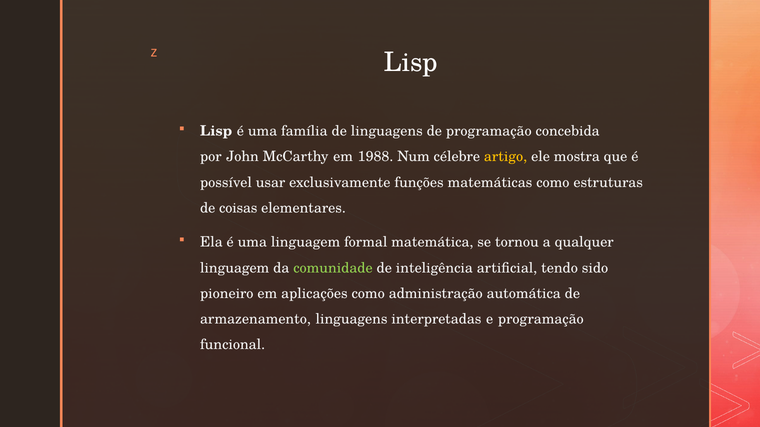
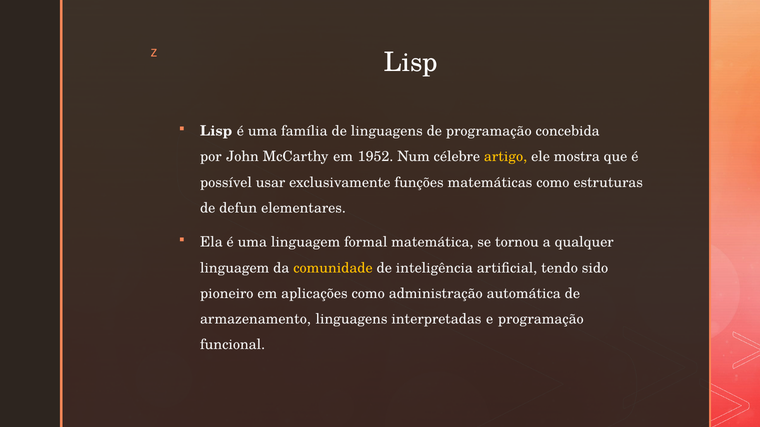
1988: 1988 -> 1952 (376, 157)
coisas: coisas -> defun (238, 208)
comunidade colour: light green -> yellow (333, 268)
